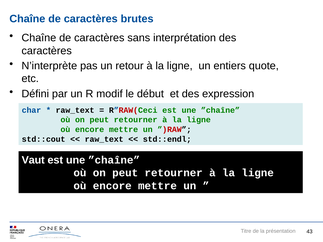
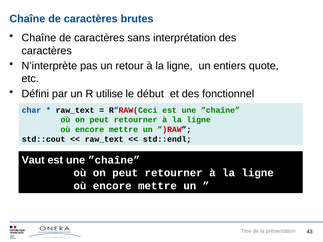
modif: modif -> utilise (109, 94)
expression: expression -> fonctionnel (228, 94)
